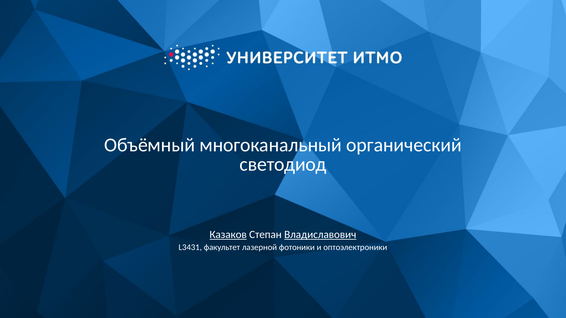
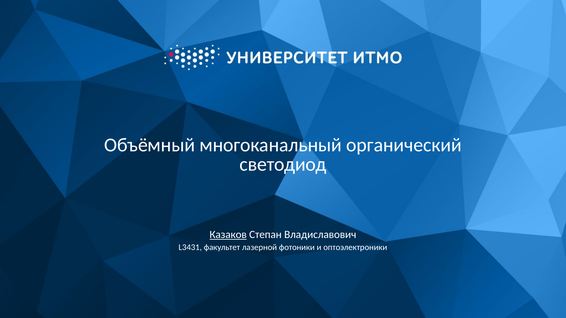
Владиславович underline: present -> none (320, 235)
